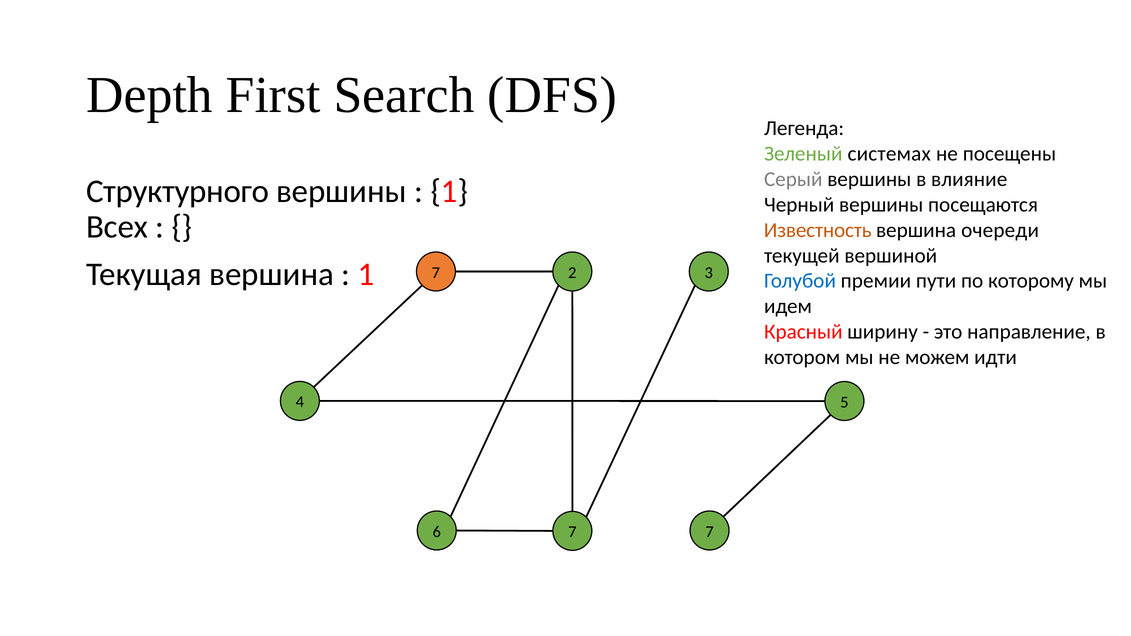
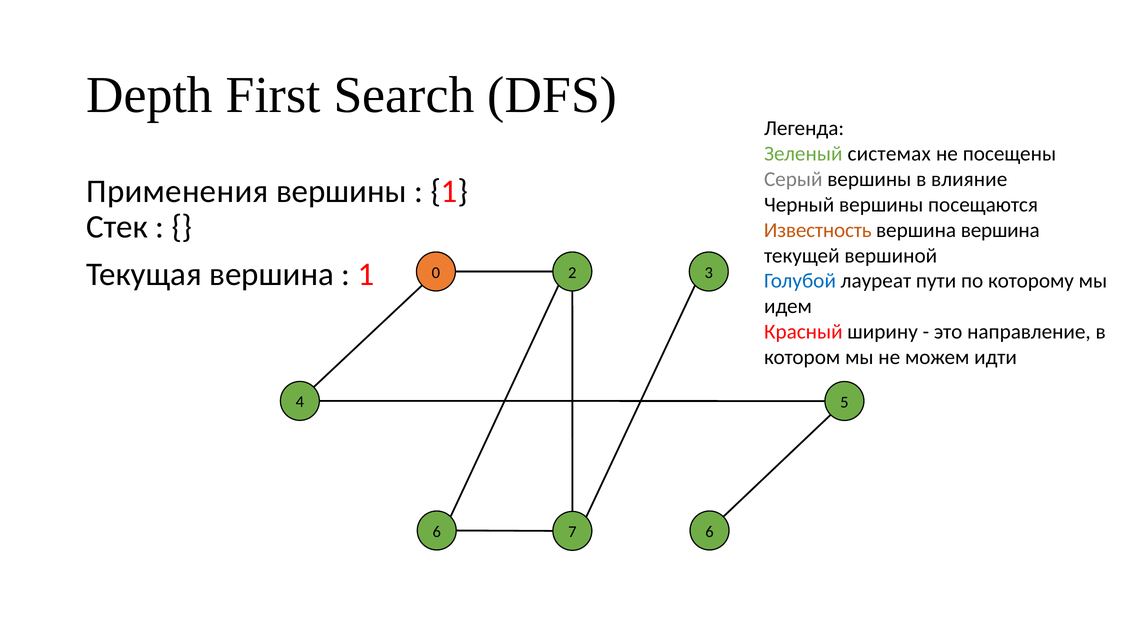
Структурного: Структурного -> Применения (177, 191)
Всех: Всех -> Cтек (117, 227)
вершина очереди: очереди -> вершина (1000, 230)
1 7: 7 -> 0 (436, 273)
премии: премии -> лауреат (876, 281)
7 7: 7 -> 6 (710, 532)
